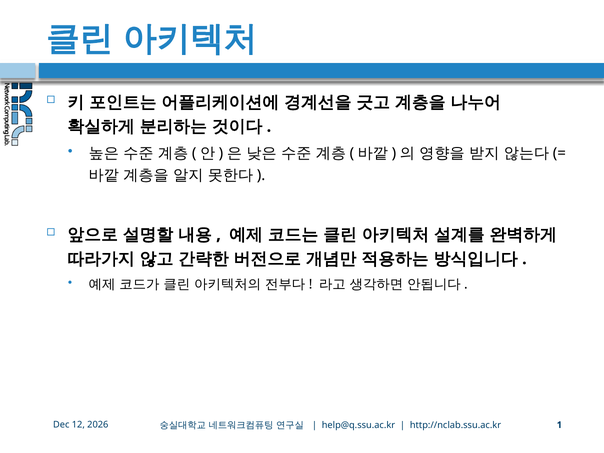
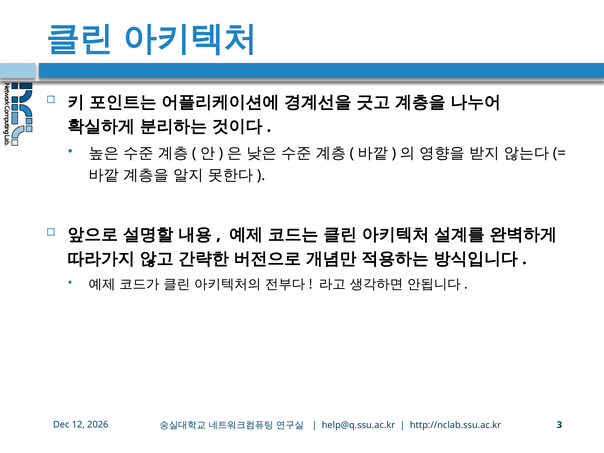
1: 1 -> 3 (559, 425)
